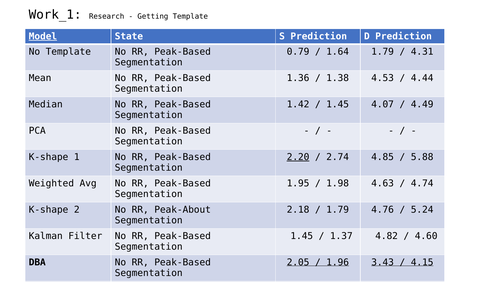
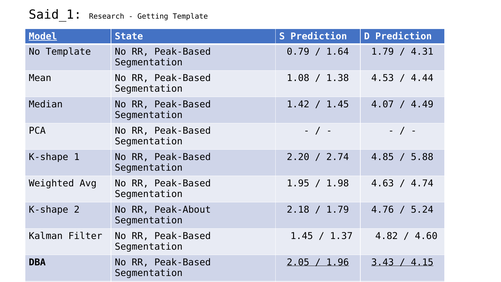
Work_1: Work_1 -> Said_1 (55, 15)
1.36: 1.36 -> 1.08 (298, 78)
2.20 underline: present -> none (298, 157)
